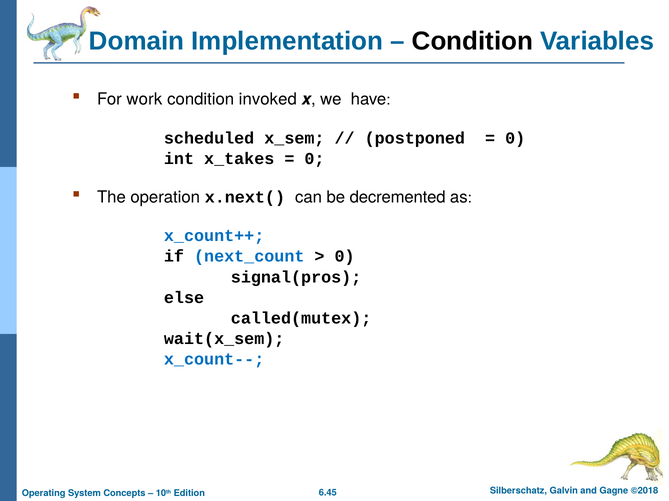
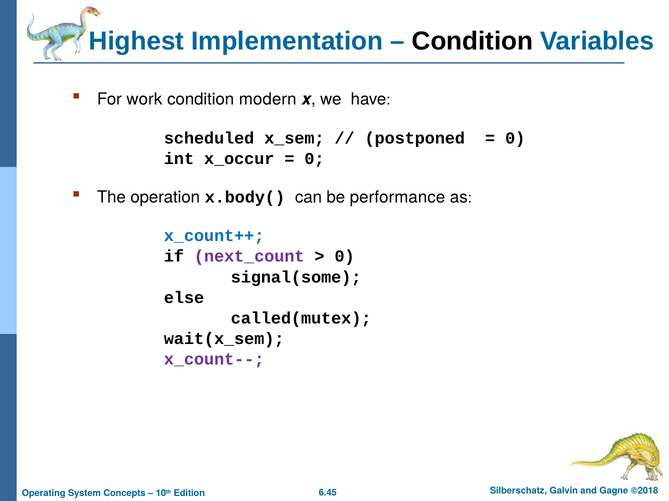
Domain: Domain -> Highest (137, 41)
invoked: invoked -> modern (268, 99)
x_takes: x_takes -> x_occur (239, 159)
x.next(: x.next( -> x.body( (245, 197)
decremented: decremented -> performance (397, 197)
next_count colour: blue -> purple (249, 257)
signal(pros: signal(pros -> signal(some (296, 277)
x_count-- colour: blue -> purple (214, 360)
